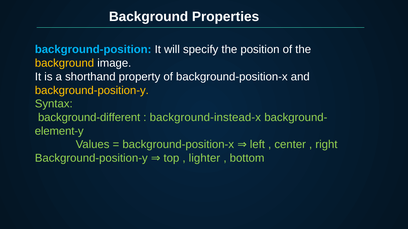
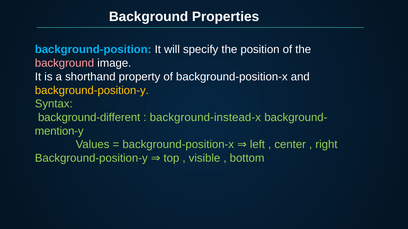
background colour: yellow -> pink (65, 63)
element-y: element-y -> mention-y (59, 131)
lighter: lighter -> visible (205, 158)
